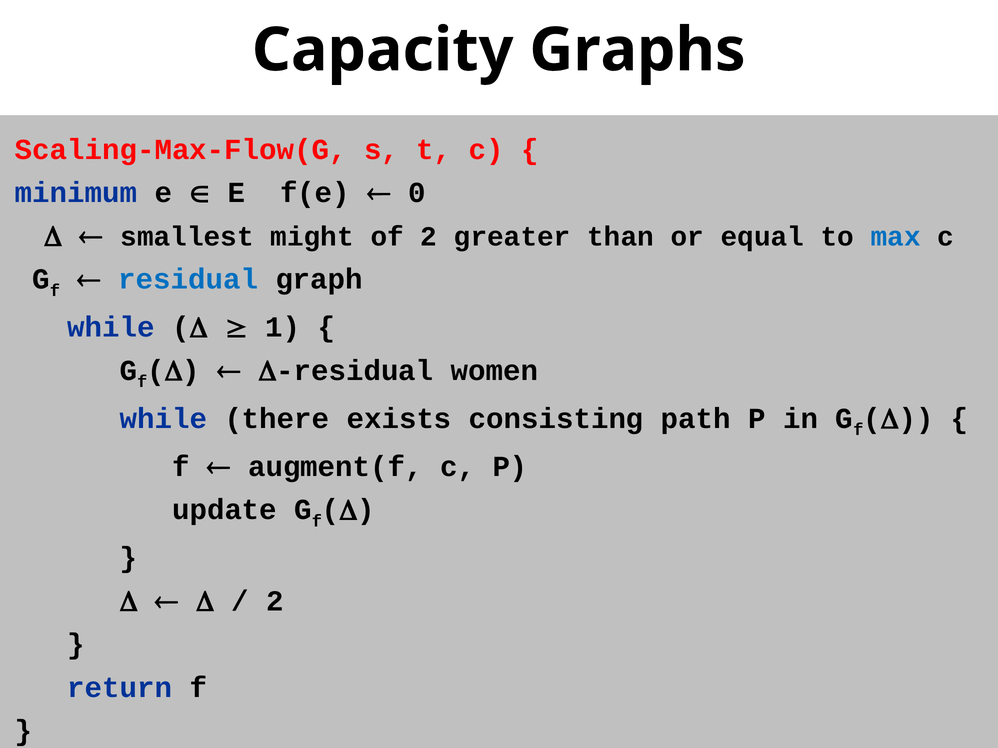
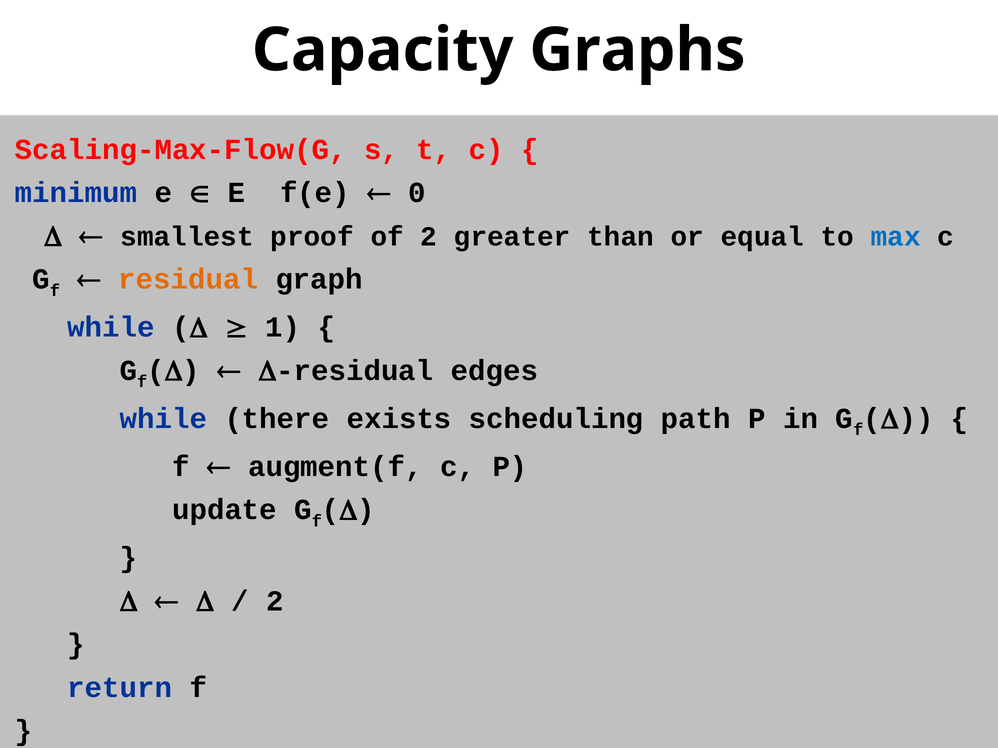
might: might -> proof (312, 237)
residual colour: blue -> orange (188, 279)
women: women -> edges (494, 371)
consisting: consisting -> scheduling (556, 419)
